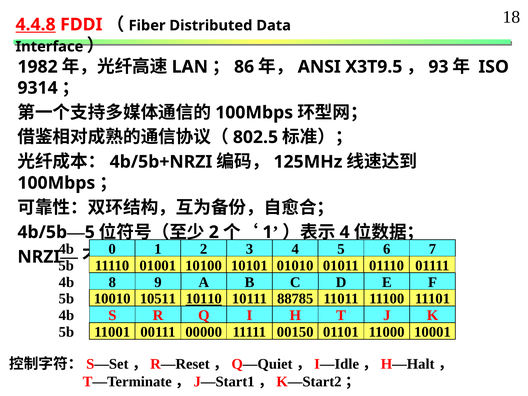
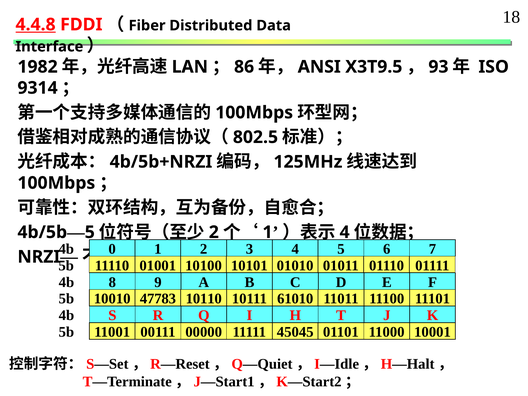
10511: 10511 -> 47783 (158, 299)
10110 underline: present -> none (204, 299)
88785: 88785 -> 61010 (295, 299)
00150: 00150 -> 45045 (295, 332)
